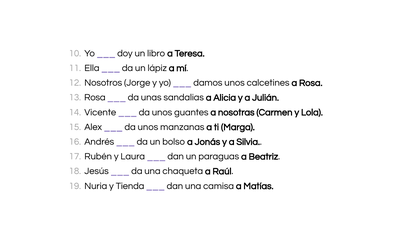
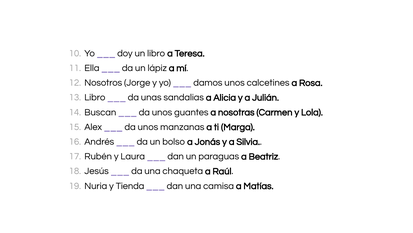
Rosa: Rosa -> Libro (95, 97)
Vicente: Vicente -> Buscan (100, 112)
